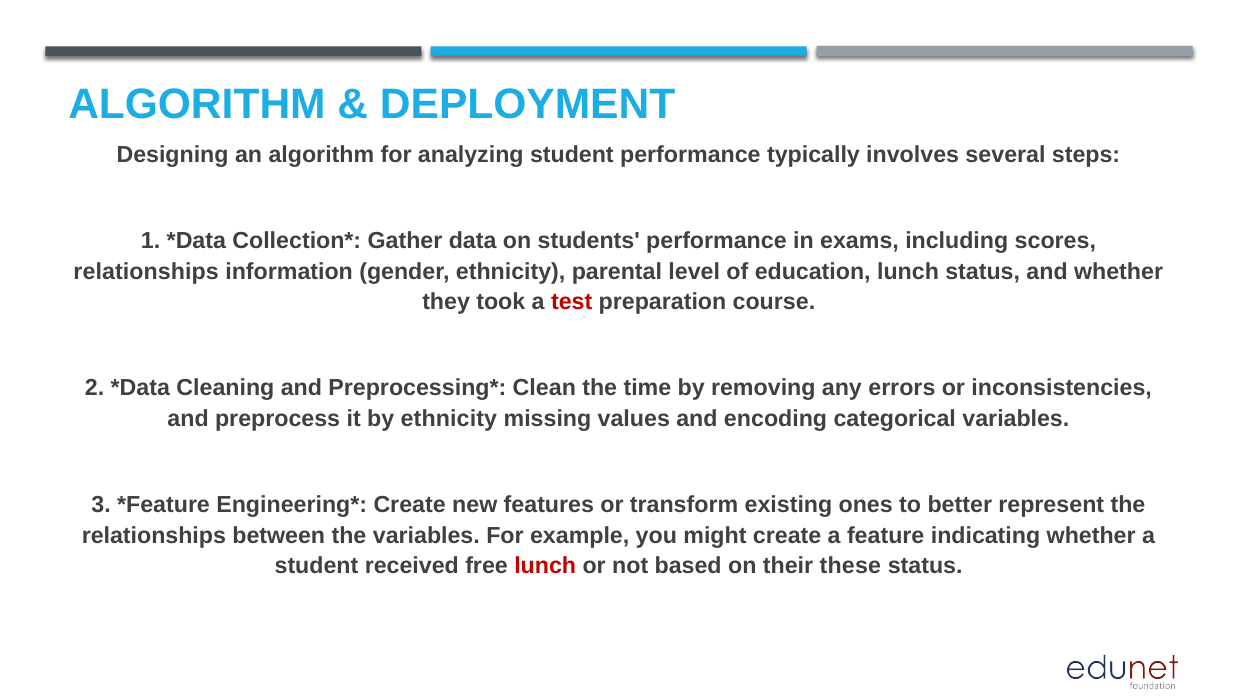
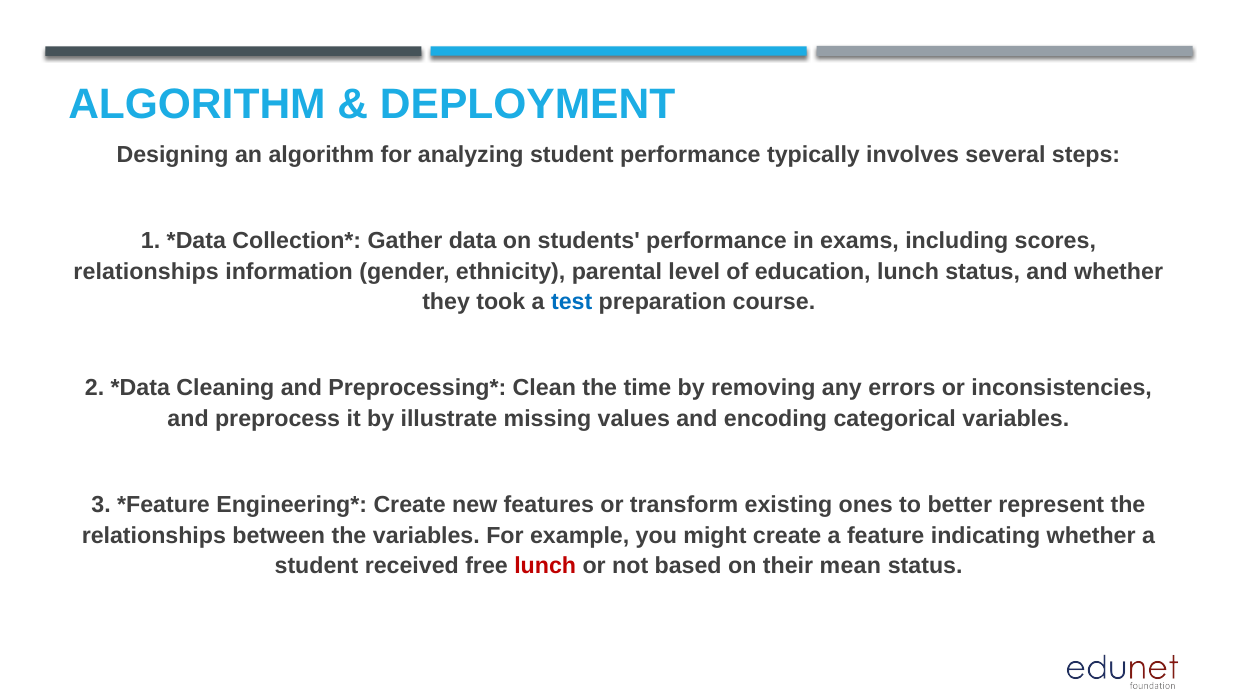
test colour: red -> blue (572, 302)
by ethnicity: ethnicity -> illustrate (449, 419)
these: these -> mean (850, 566)
